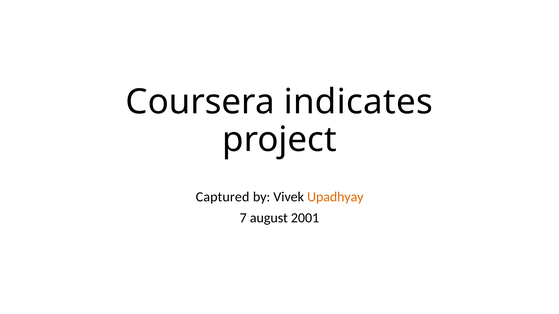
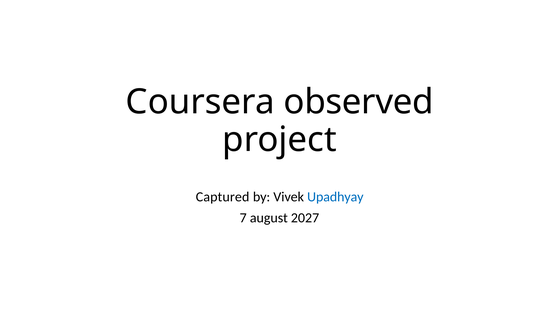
indicates: indicates -> observed (359, 102)
Upadhyay colour: orange -> blue (335, 197)
2001: 2001 -> 2027 (305, 218)
